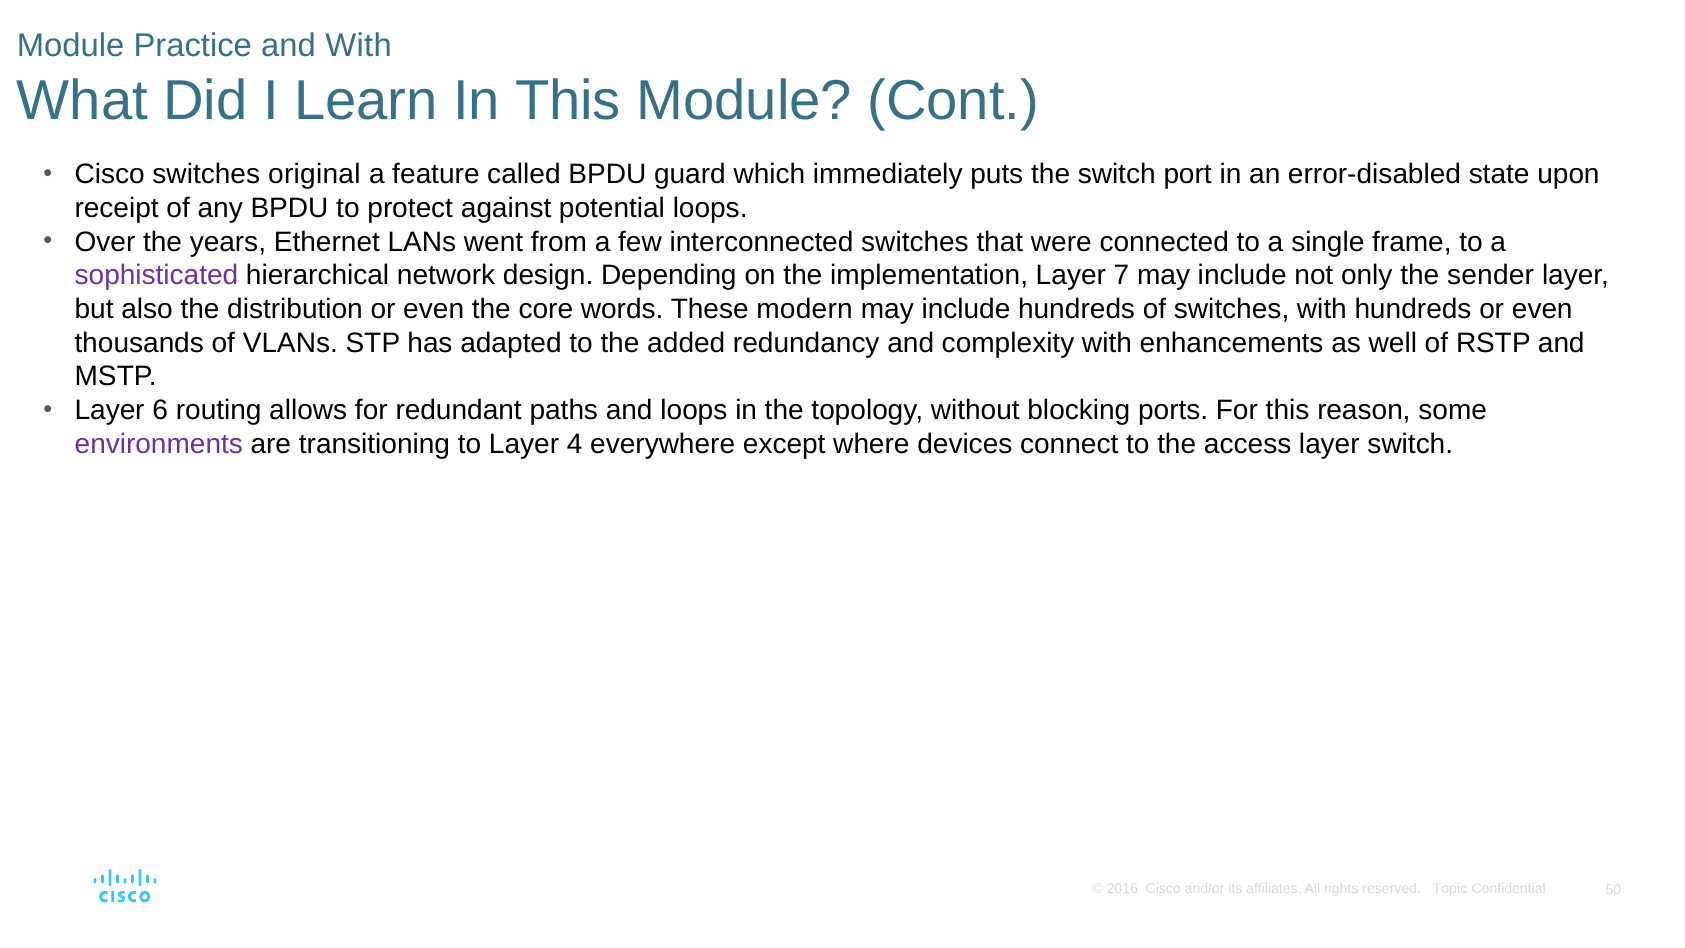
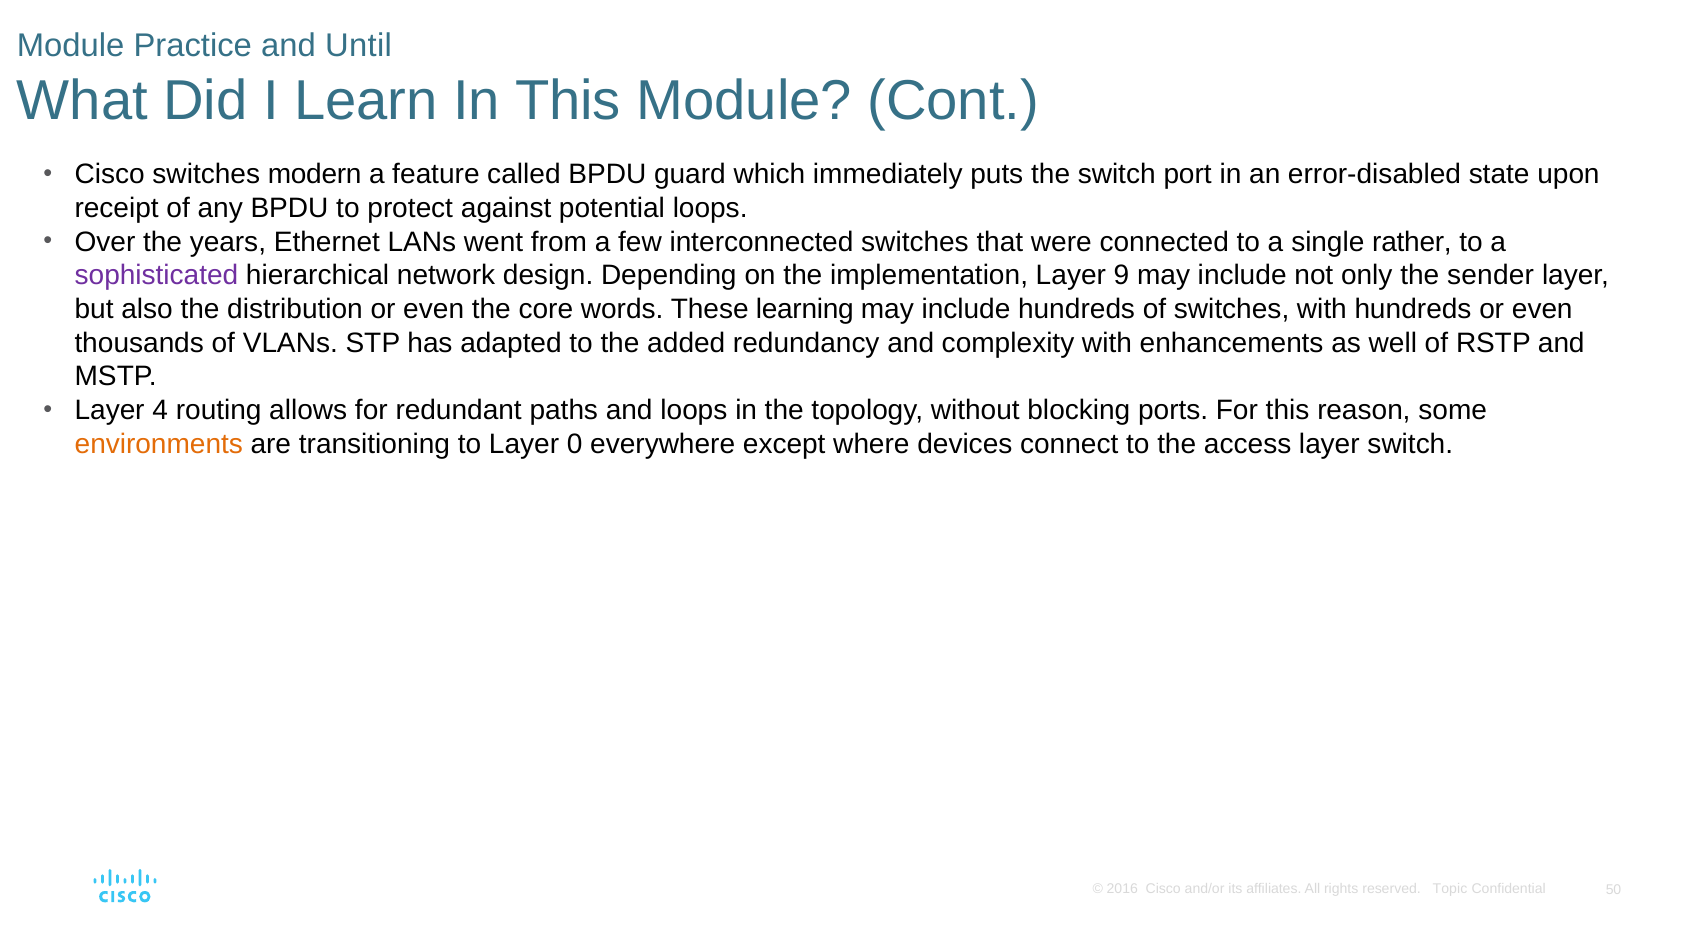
and With: With -> Until (359, 46)
original: original -> modern (315, 174)
frame: frame -> rather (1412, 242)
7: 7 -> 9 (1121, 276)
modern: modern -> learning (805, 309)
6: 6 -> 4 (160, 410)
environments colour: purple -> orange (159, 444)
4: 4 -> 0 (575, 444)
